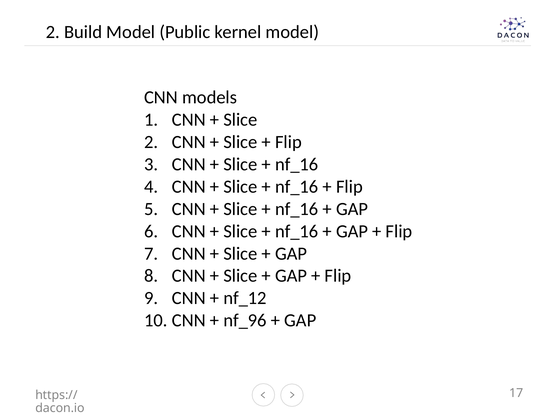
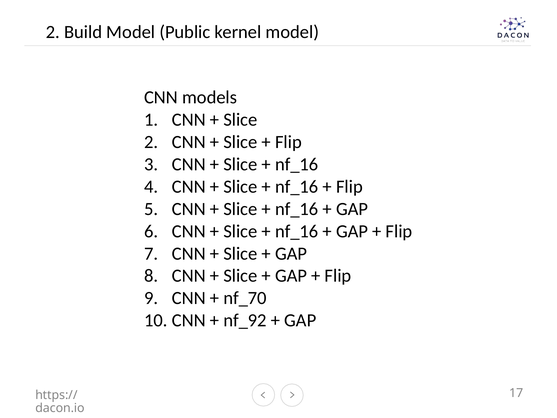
nf_12: nf_12 -> nf_70 (245, 298)
nf_96: nf_96 -> nf_92 (245, 320)
